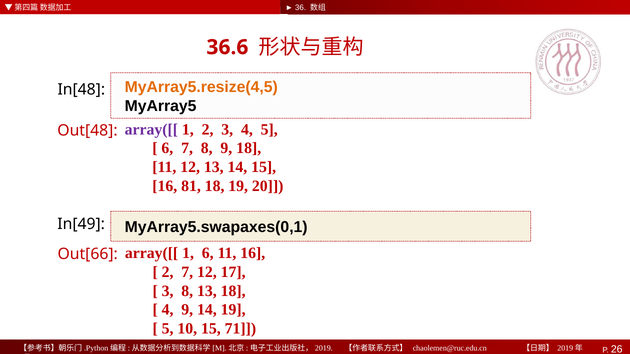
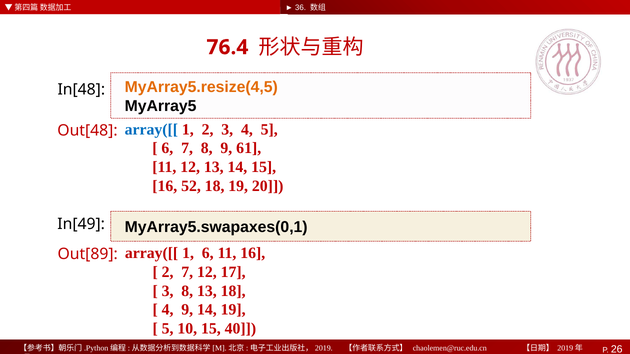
36.6: 36.6 -> 76.4 (227, 47)
array([[ colour: purple -> blue (151, 129)
9 18: 18 -> 61 (249, 148)
81: 81 -> 52 (191, 186)
Out[66: Out[66 -> Out[89 (88, 254)
71: 71 -> 40 (240, 329)
